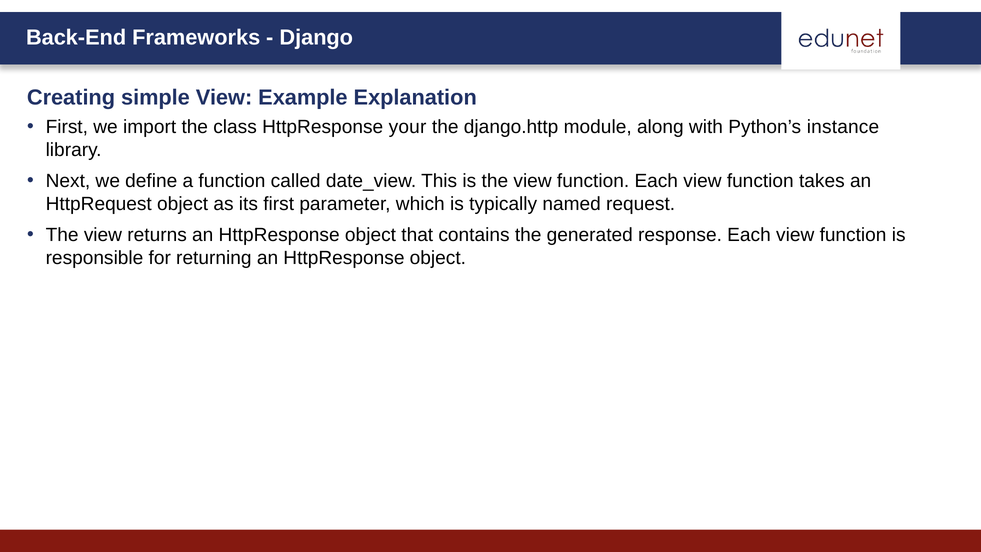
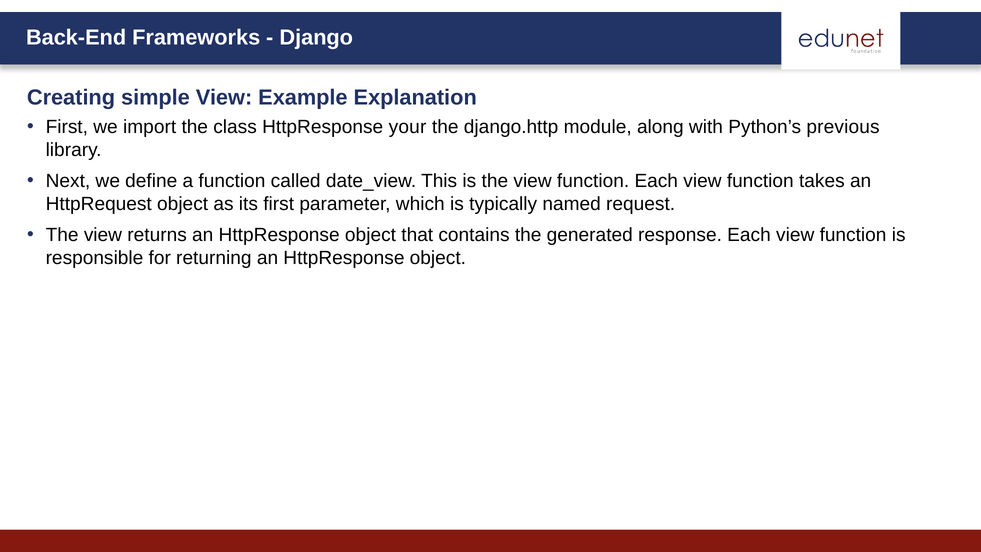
instance: instance -> previous (843, 127)
